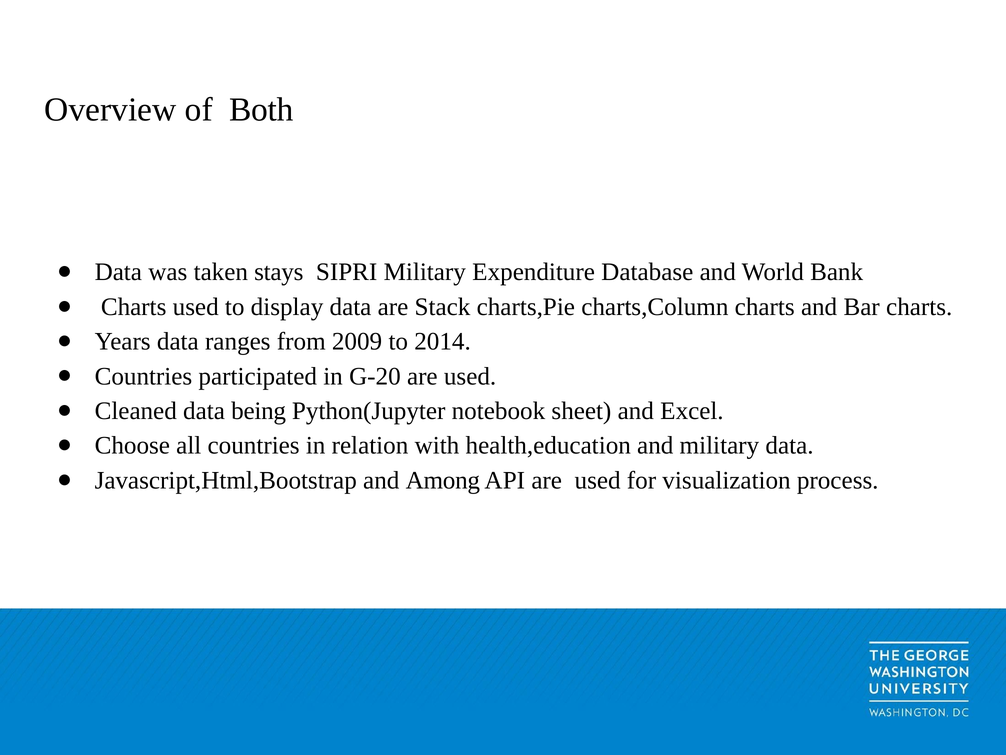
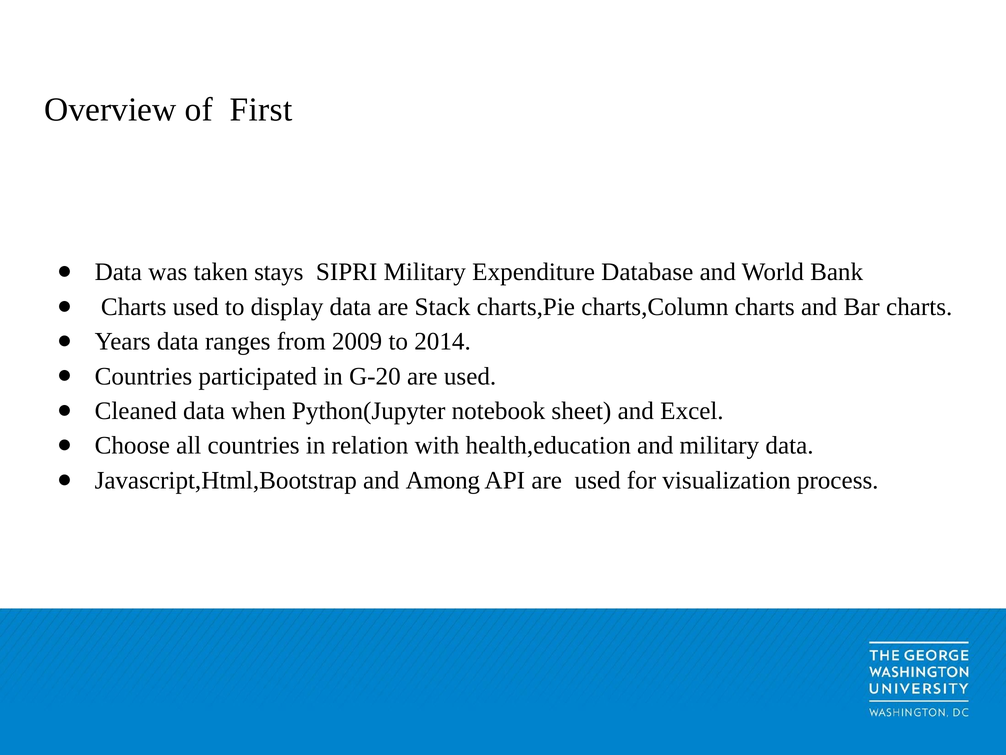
Both: Both -> First (261, 110)
being: being -> when (258, 411)
